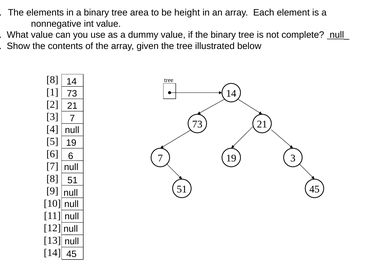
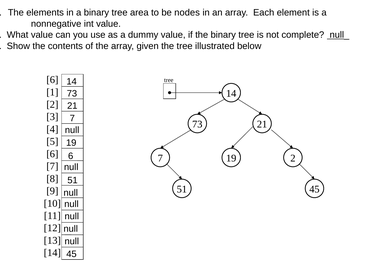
height: height -> nodes (187, 13)
8: 8 -> 6 (52, 80)
19 3: 3 -> 2 (293, 158)
